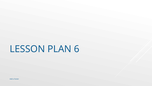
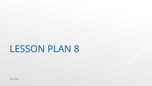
6: 6 -> 8 (77, 49)
